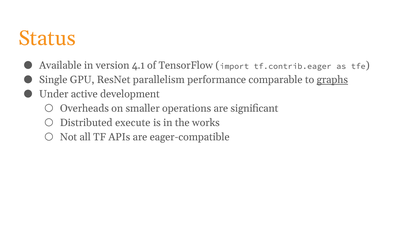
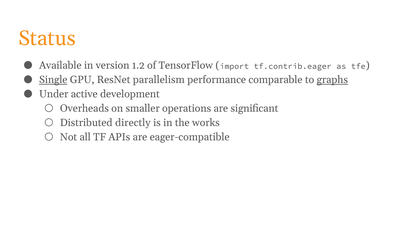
4.1: 4.1 -> 1.2 (138, 65)
Single underline: none -> present (53, 80)
execute: execute -> directly (133, 123)
